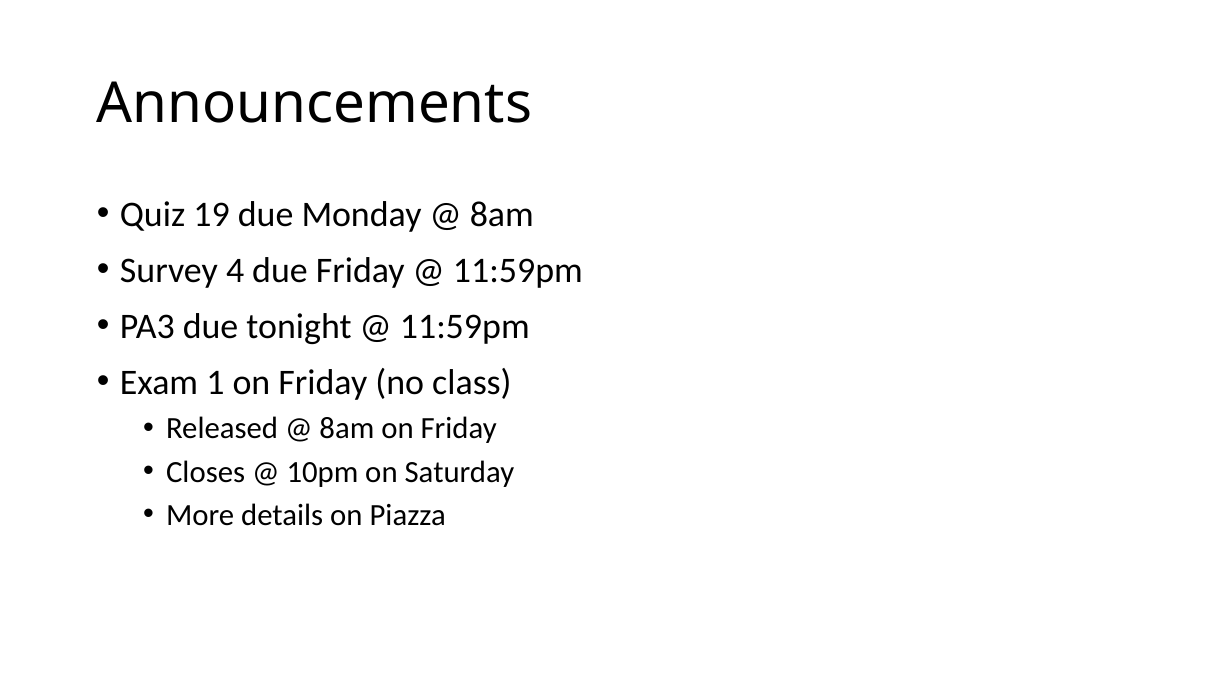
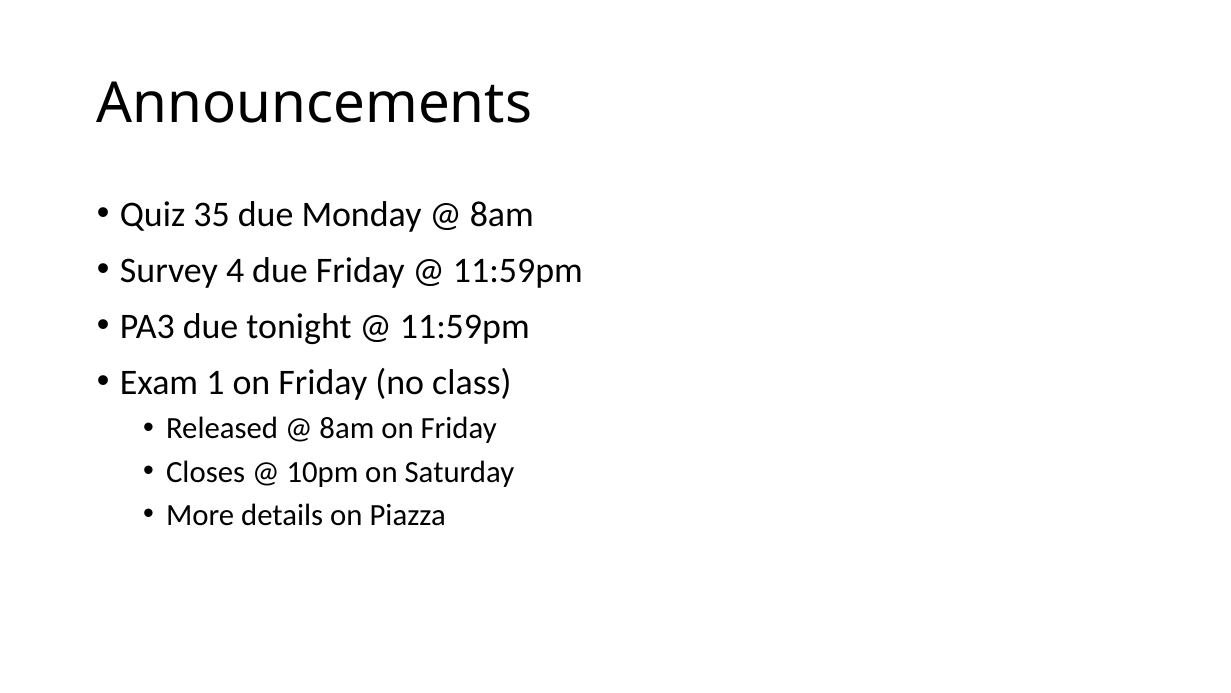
19: 19 -> 35 (212, 215)
